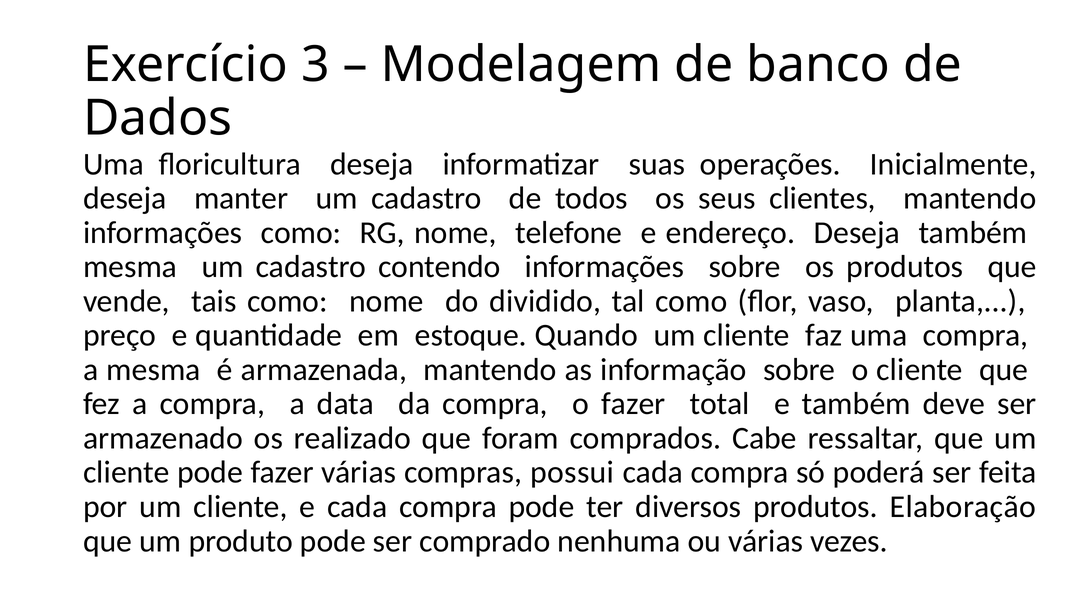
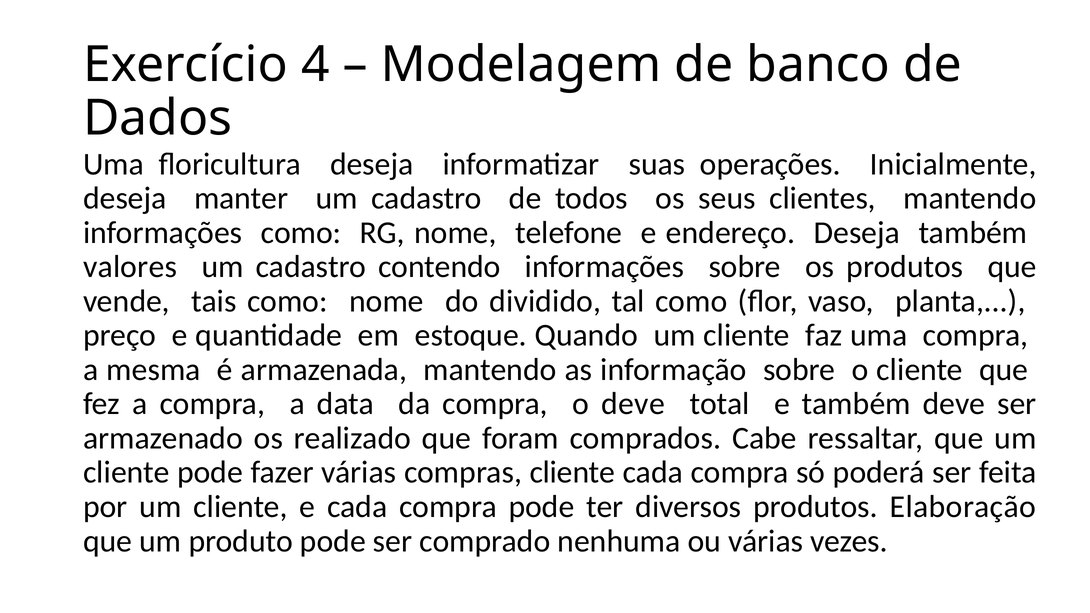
3: 3 -> 4 (315, 65)
mesma: mesma -> valores (130, 267)
o fazer: fazer -> deve (633, 404)
compras possui: possui -> cliente (572, 473)
